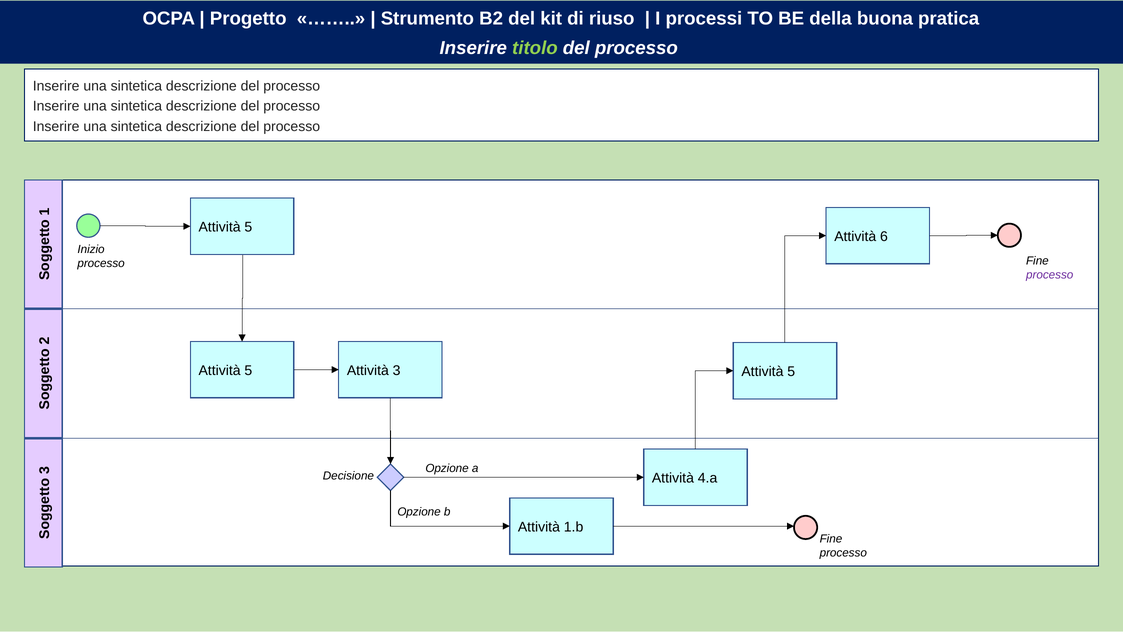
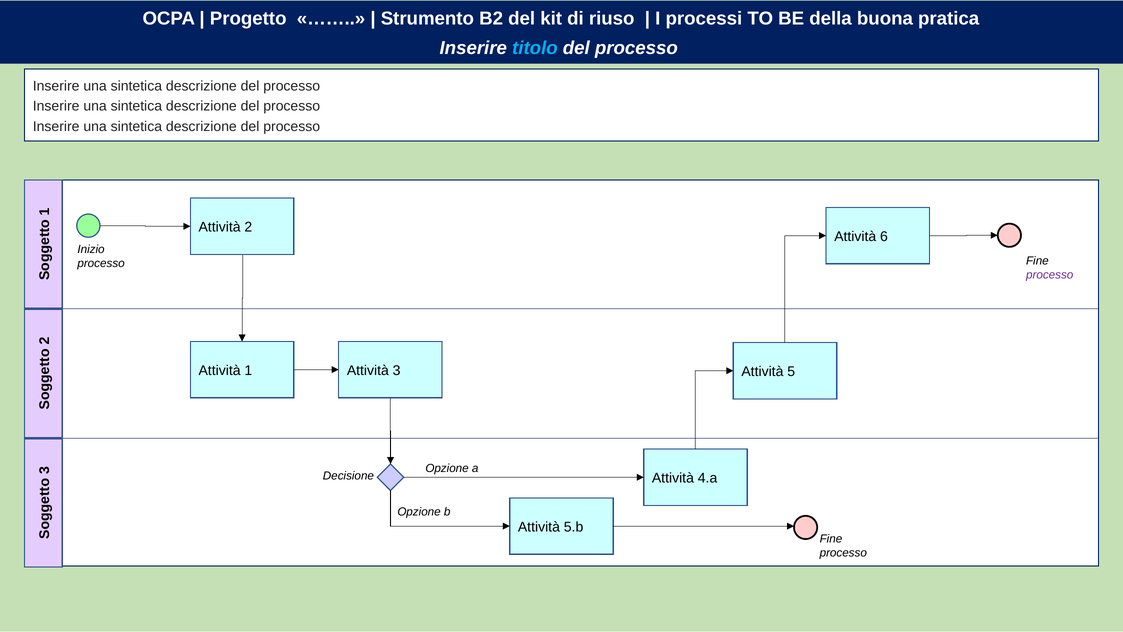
titolo colour: light green -> light blue (535, 48)
5: 5 -> 2 (248, 227)
5: 5 -> 1 (248, 370)
1.b: 1.b -> 5.b (574, 527)
